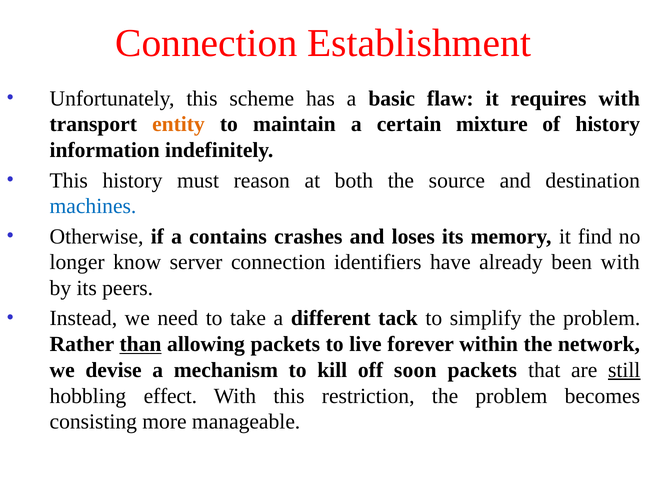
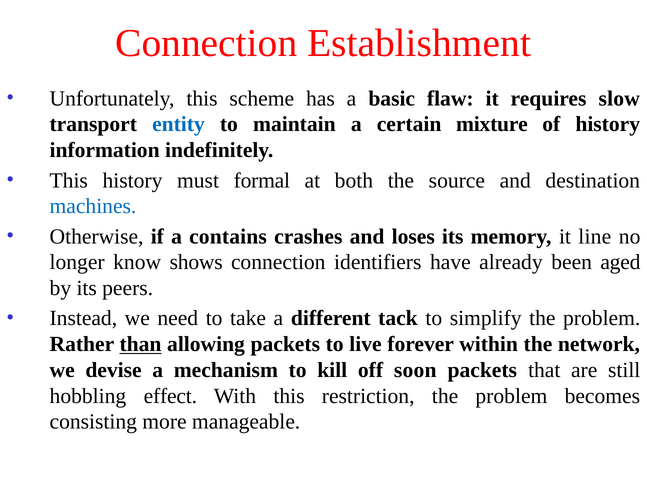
requires with: with -> slow (619, 99)
entity colour: orange -> blue (178, 124)
reason: reason -> formal (262, 181)
find: find -> line (595, 237)
server: server -> shows (196, 262)
been with: with -> aged (620, 262)
still underline: present -> none (624, 370)
